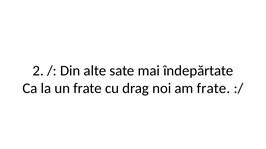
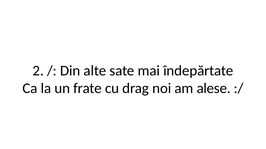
am frate: frate -> alese (214, 89)
